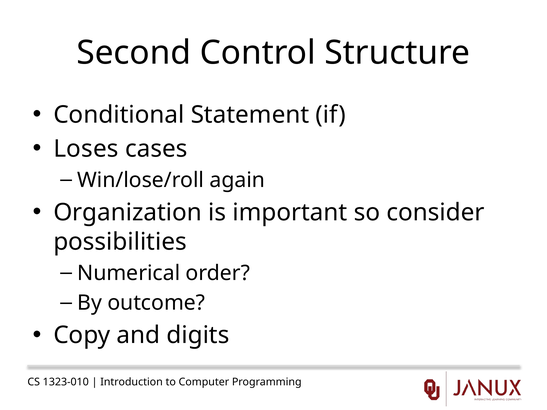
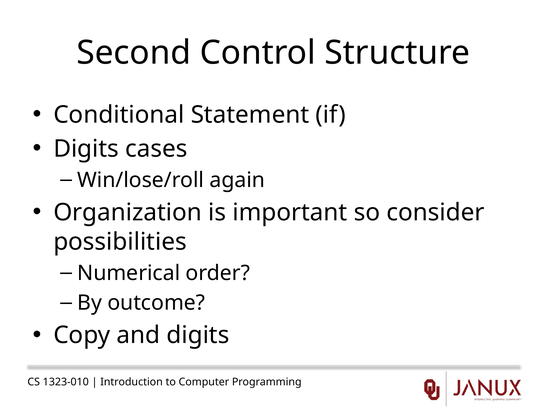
Loses: Loses -> Digits (86, 149)
